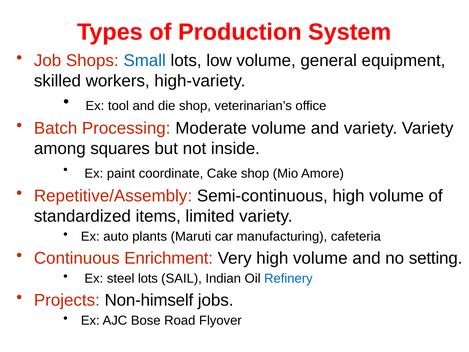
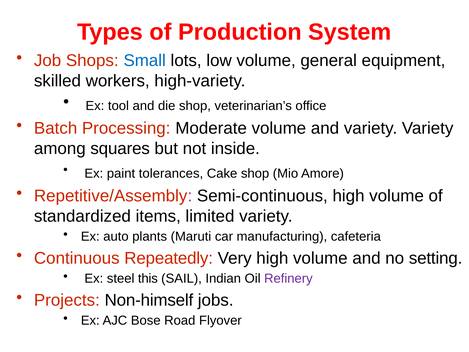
coordinate: coordinate -> tolerances (171, 173)
Enrichment: Enrichment -> Repeatedly (169, 258)
steel lots: lots -> this (148, 278)
Refinery colour: blue -> purple (288, 278)
